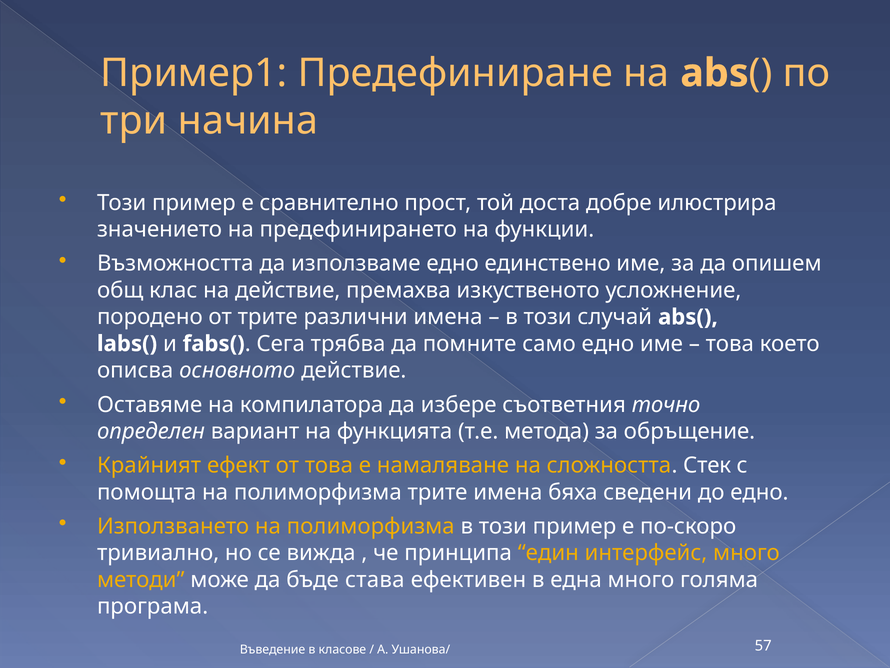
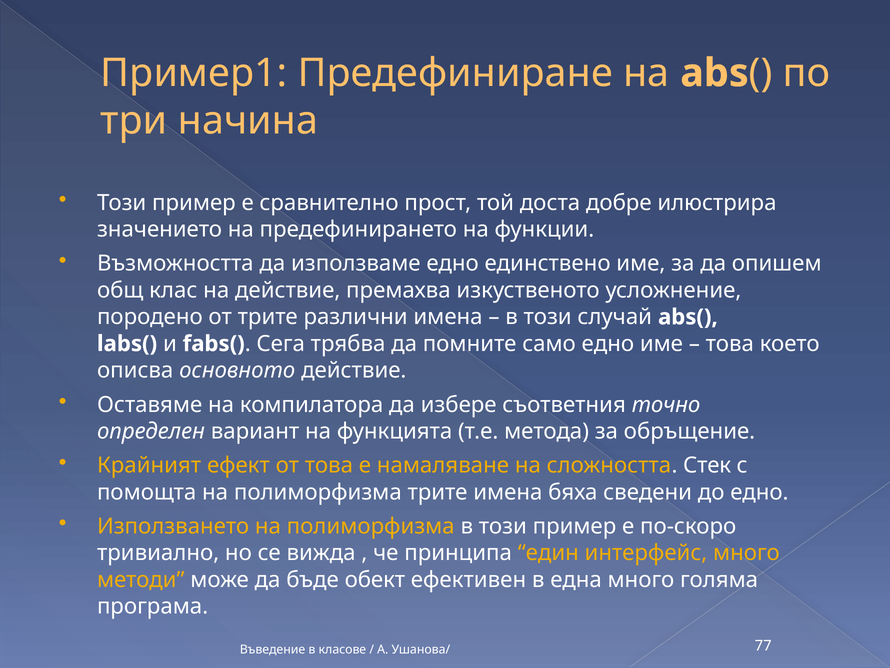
става: става -> обект (375, 579)
57: 57 -> 77 (763, 646)
